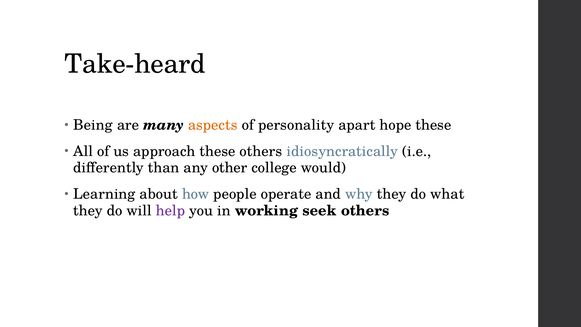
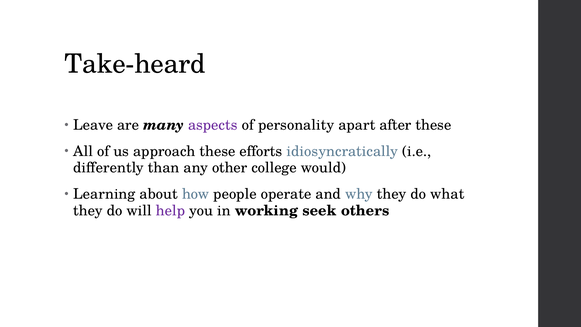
Being: Being -> Leave (93, 125)
aspects colour: orange -> purple (213, 125)
hope: hope -> after (396, 125)
these others: others -> efforts (261, 151)
